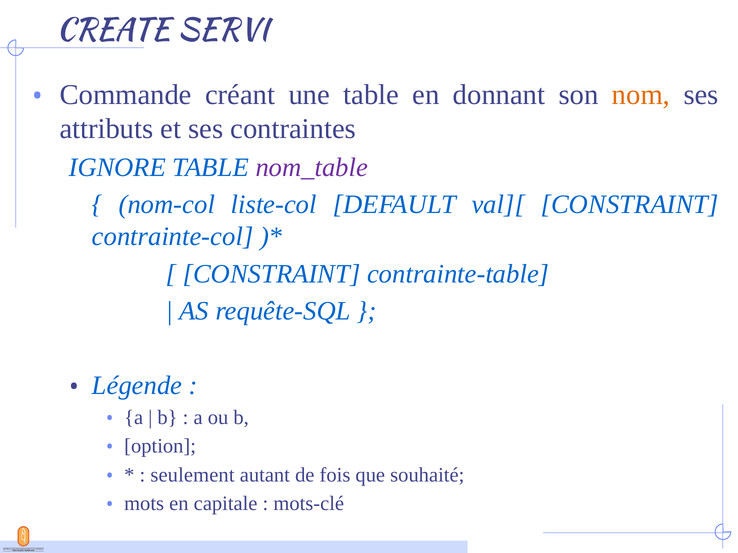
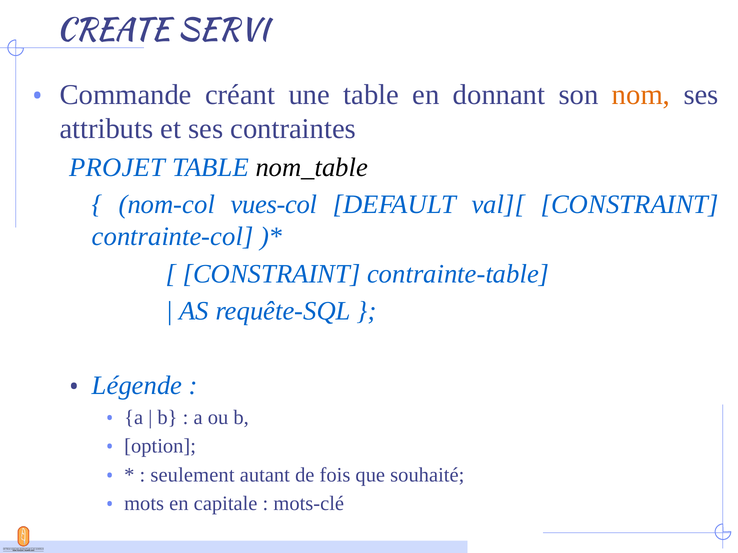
IGNORE: IGNORE -> PROJET (117, 168)
nom_table colour: purple -> black (312, 168)
liste-col: liste-col -> vues-col (274, 205)
